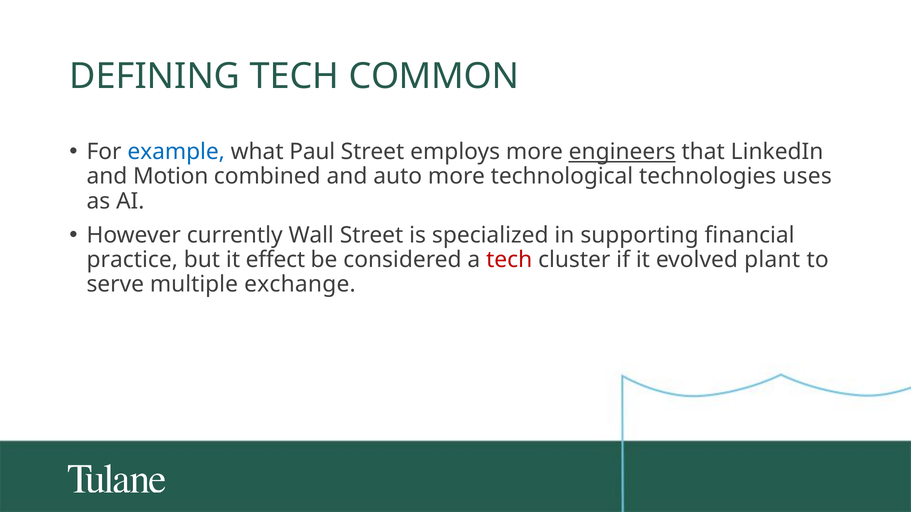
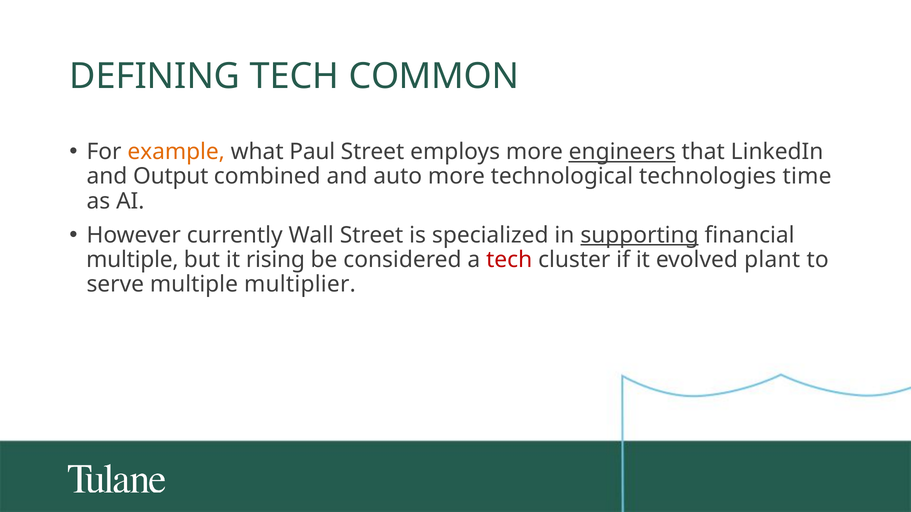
example colour: blue -> orange (176, 152)
Motion: Motion -> Output (171, 177)
uses: uses -> time (807, 177)
supporting underline: none -> present (640, 235)
practice: practice -> multiple (132, 260)
effect: effect -> rising (275, 260)
exchange: exchange -> multiplier (300, 284)
